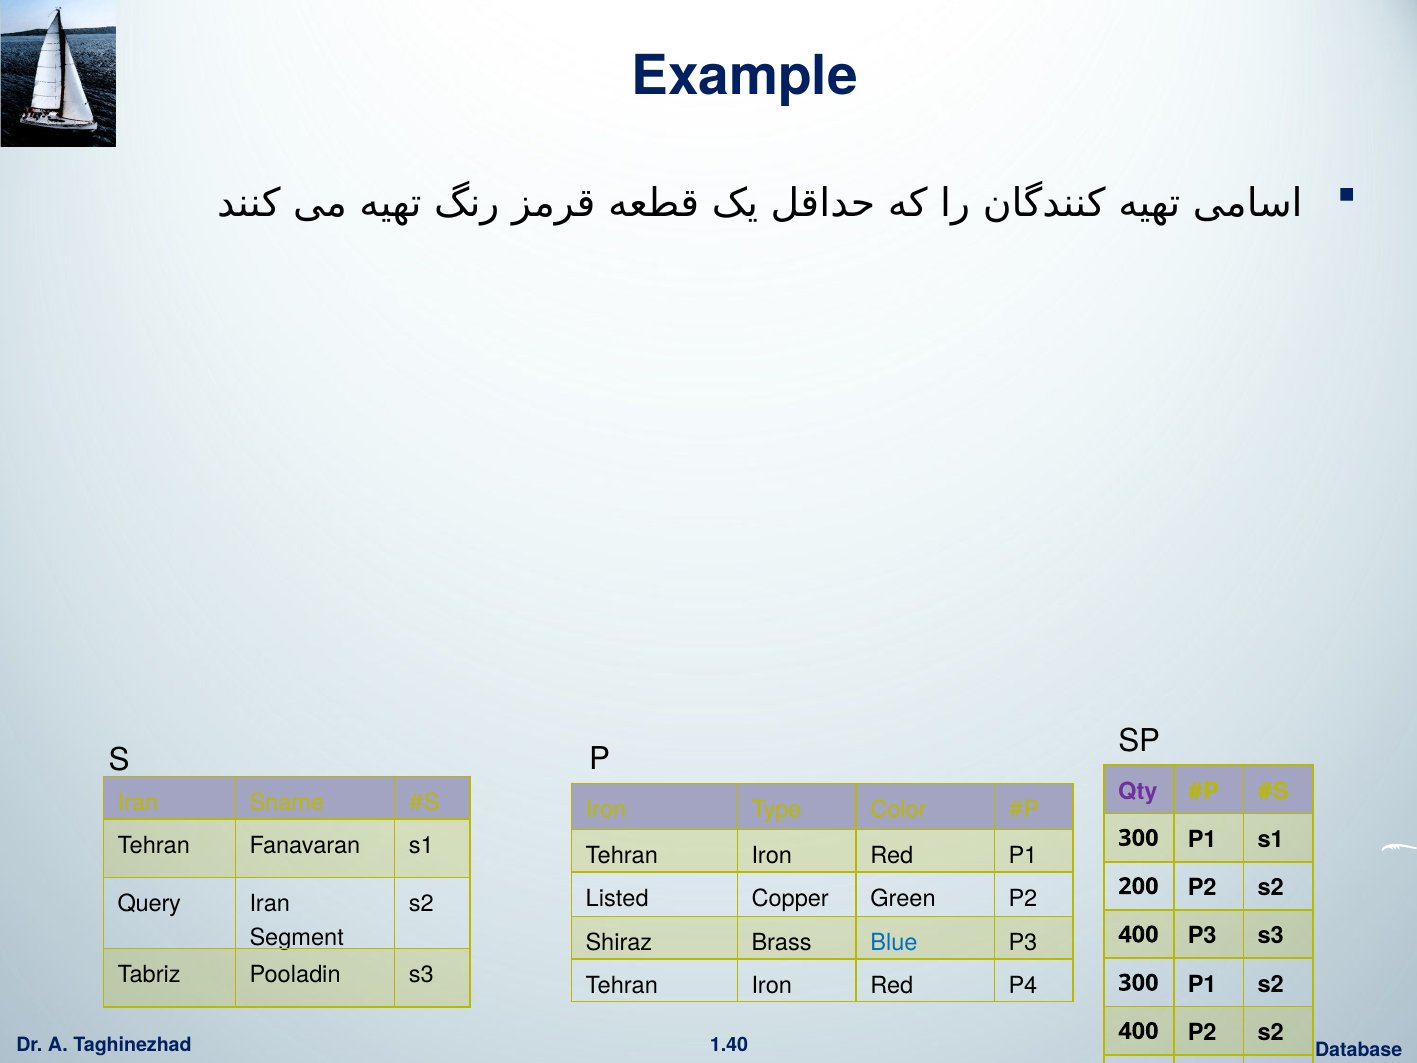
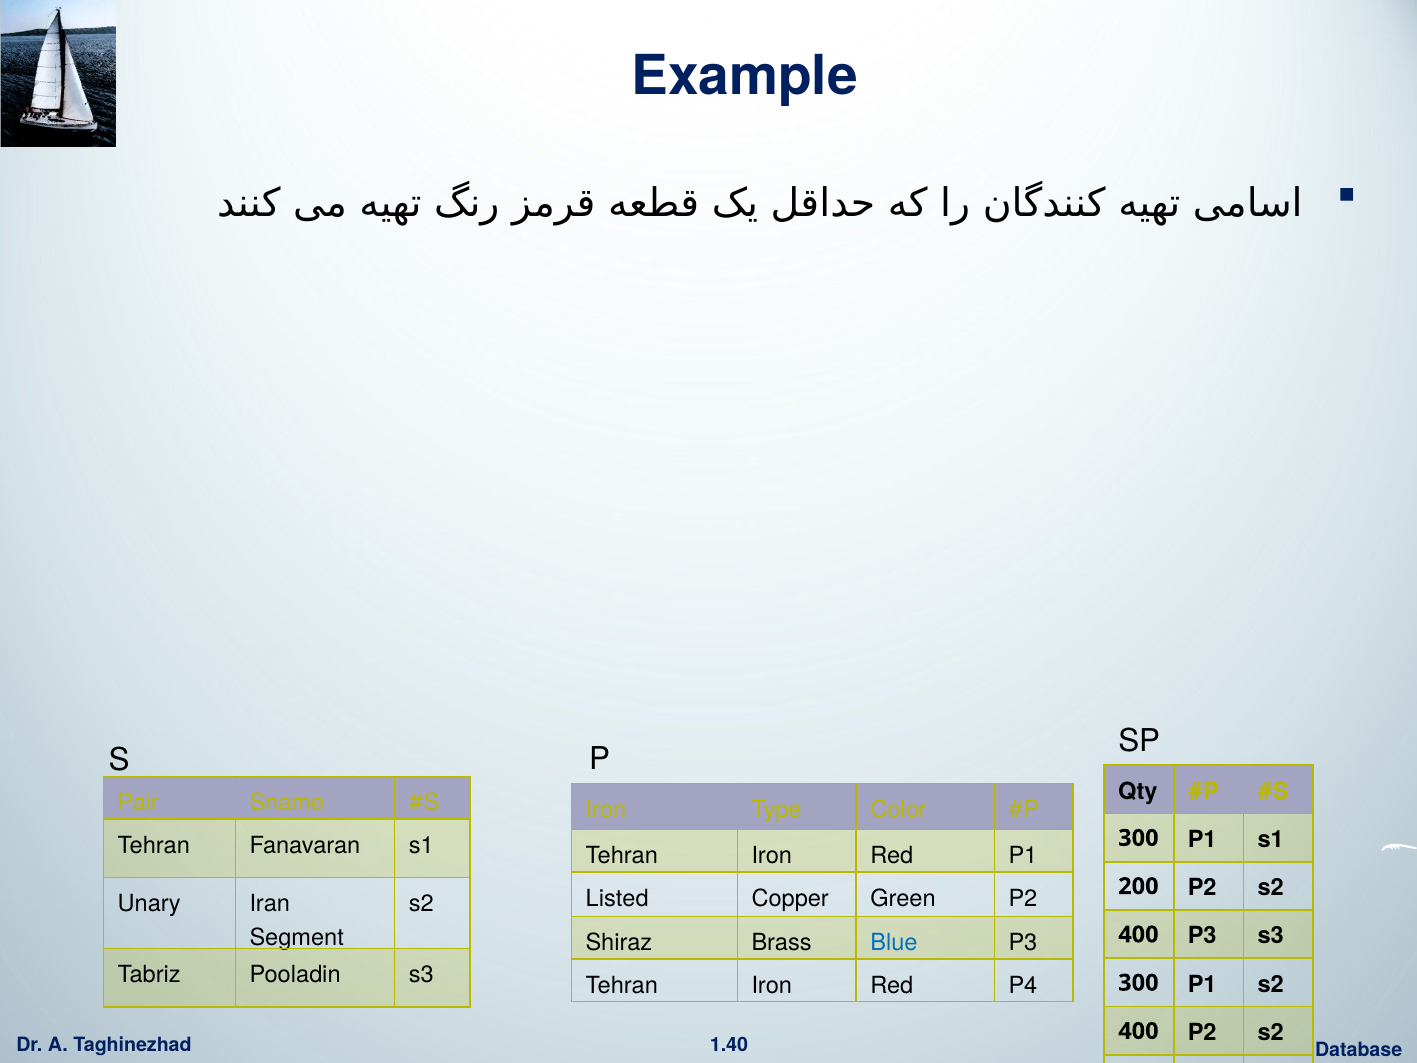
Qty colour: purple -> black (1138, 791)
Iran: Iran -> Pair (138, 803)
Query: Query -> Unary (149, 904)
